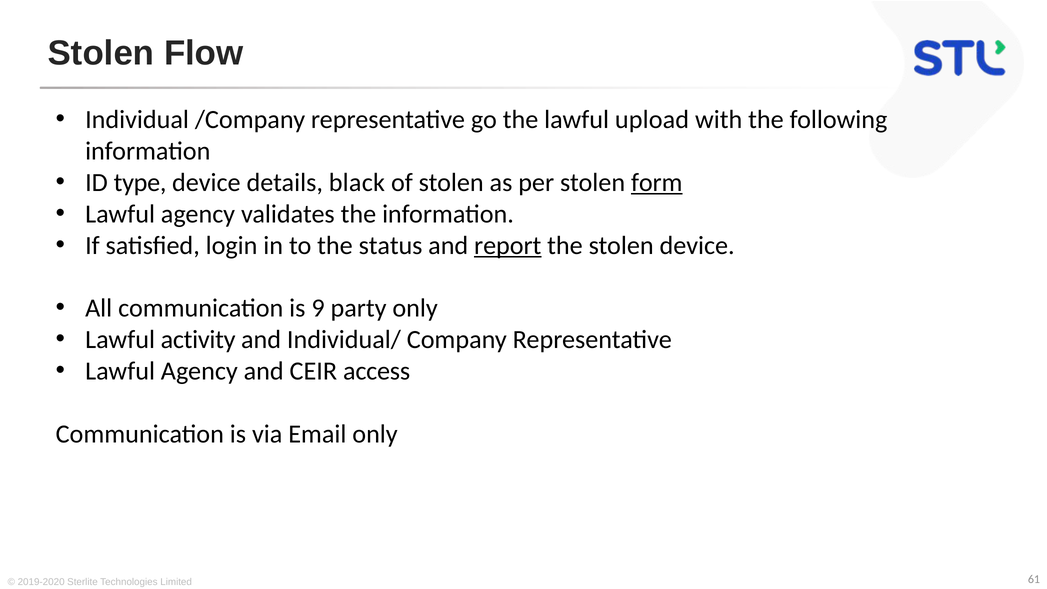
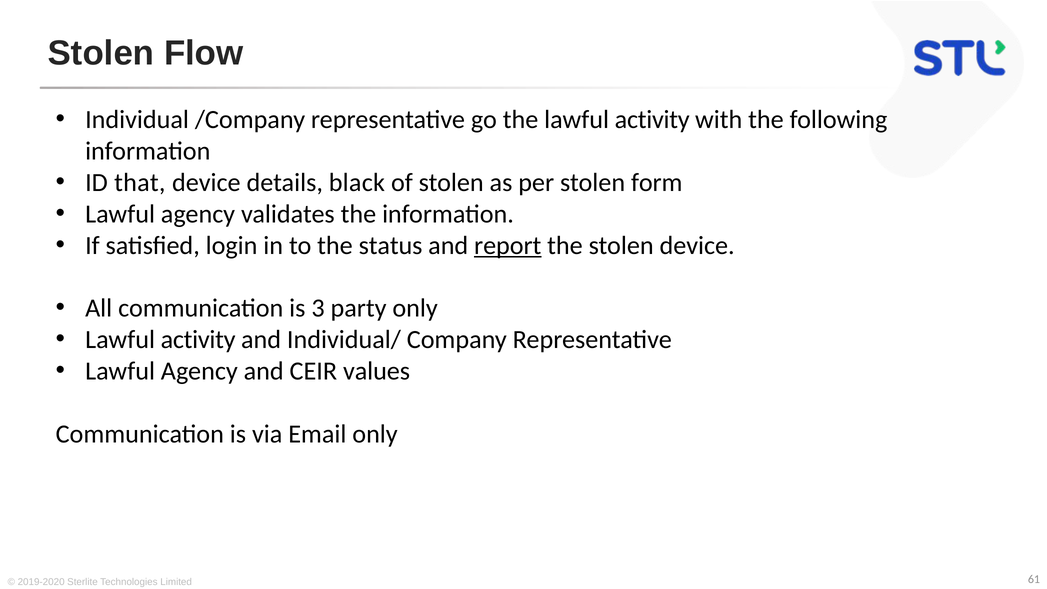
the lawful upload: upload -> activity (652, 120)
type: type -> that (140, 183)
form underline: present -> none (657, 183)
9: 9 -> 3 (318, 308)
access: access -> values (377, 371)
